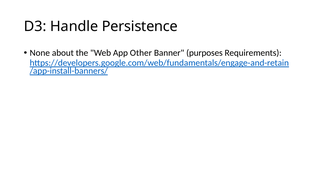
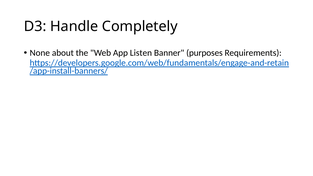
Persistence: Persistence -> Completely (140, 26)
Other: Other -> Listen (141, 53)
